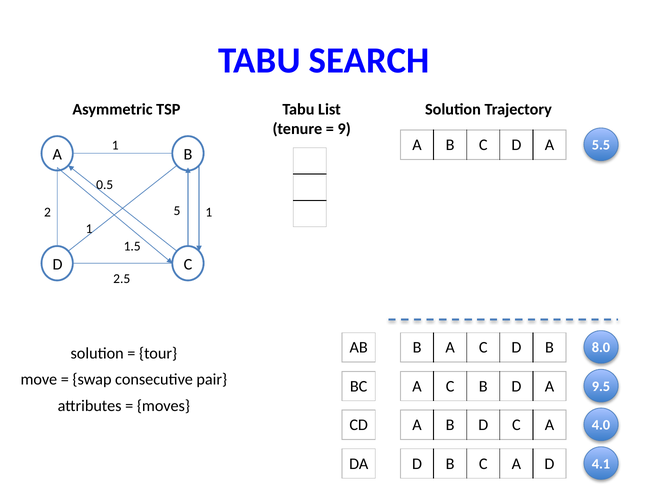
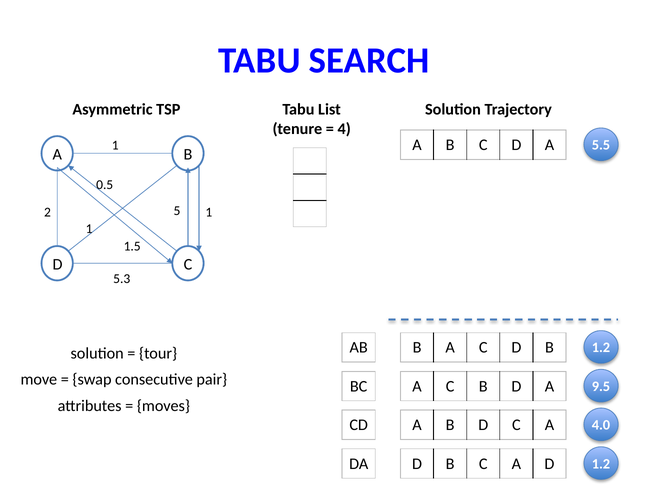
9: 9 -> 4 (344, 129)
2.5: 2.5 -> 5.3 (122, 279)
B 8.0: 8.0 -> 1.2 (601, 348)
D 4.1: 4.1 -> 1.2 (601, 464)
